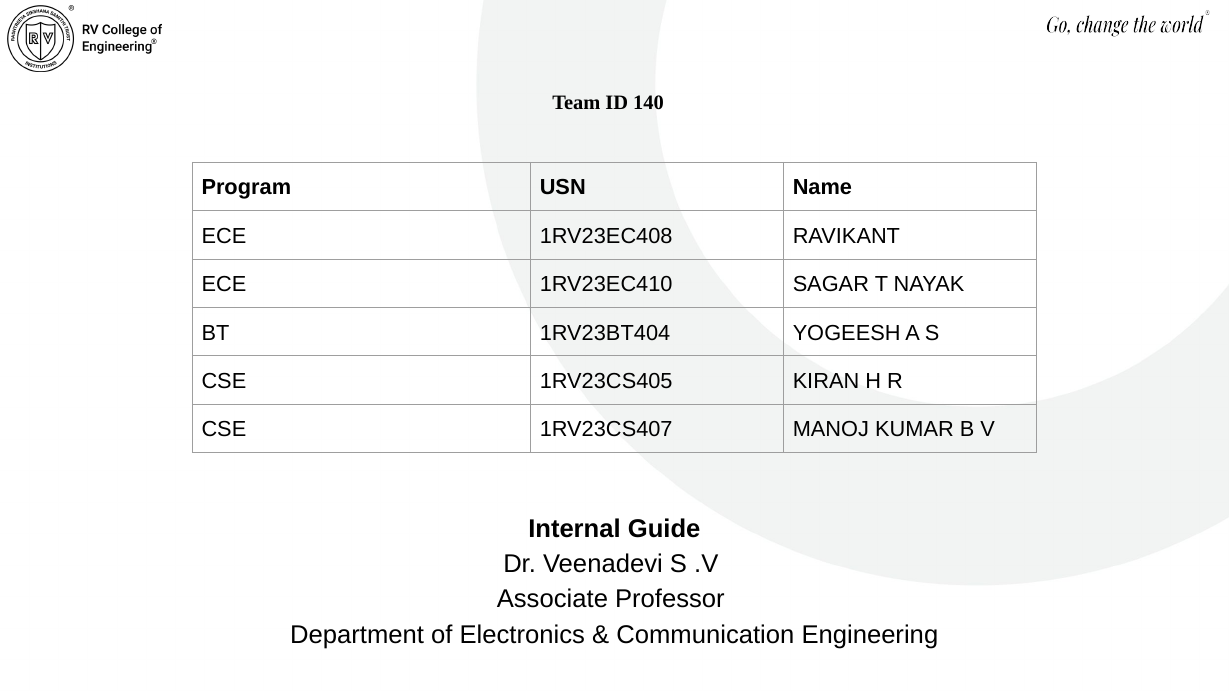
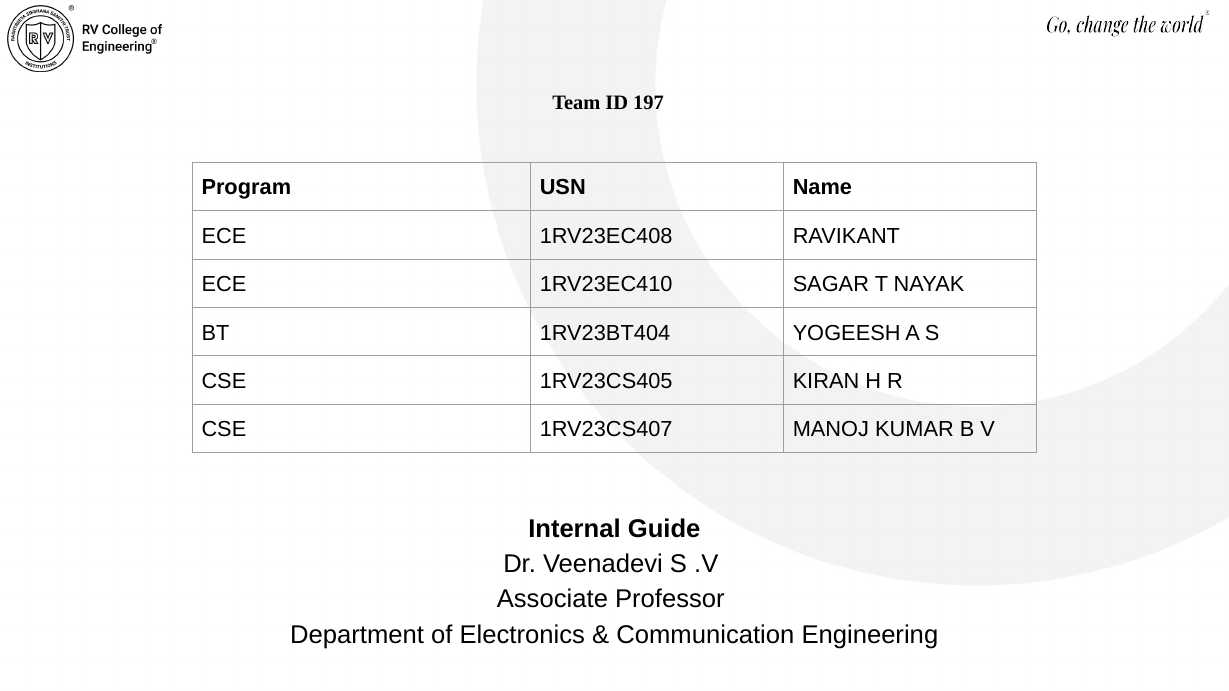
140: 140 -> 197 (648, 103)
